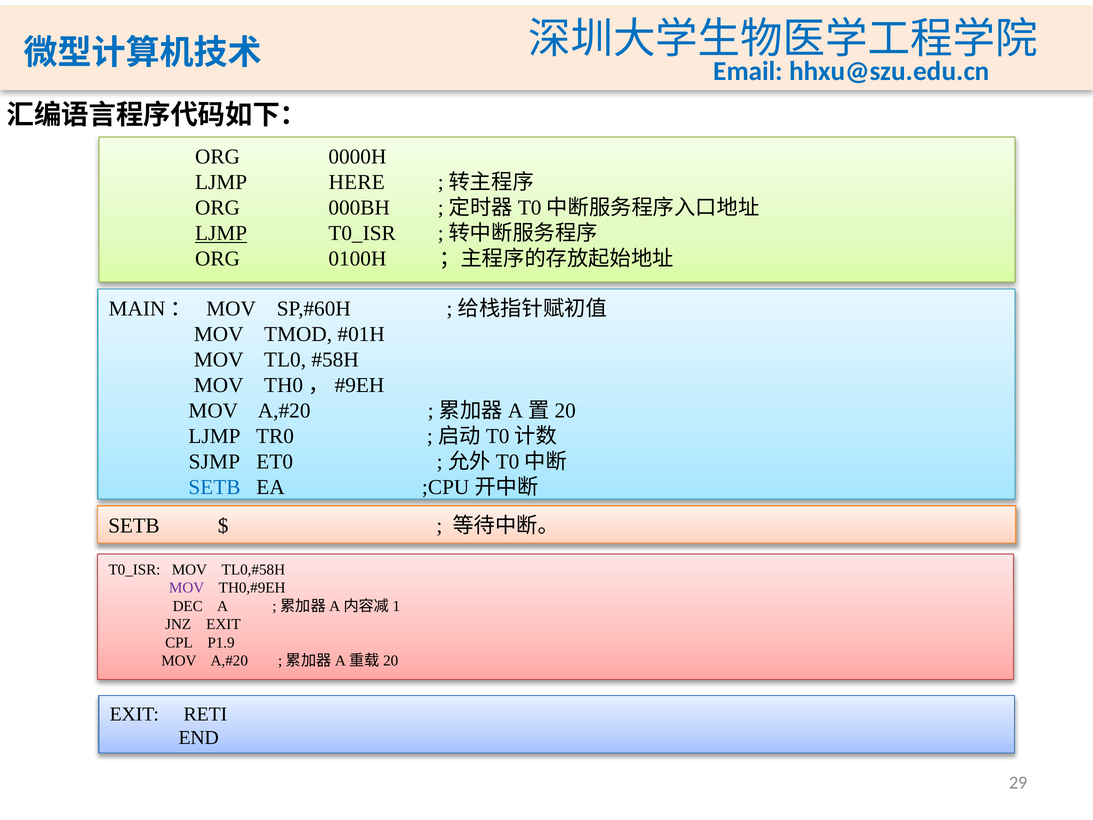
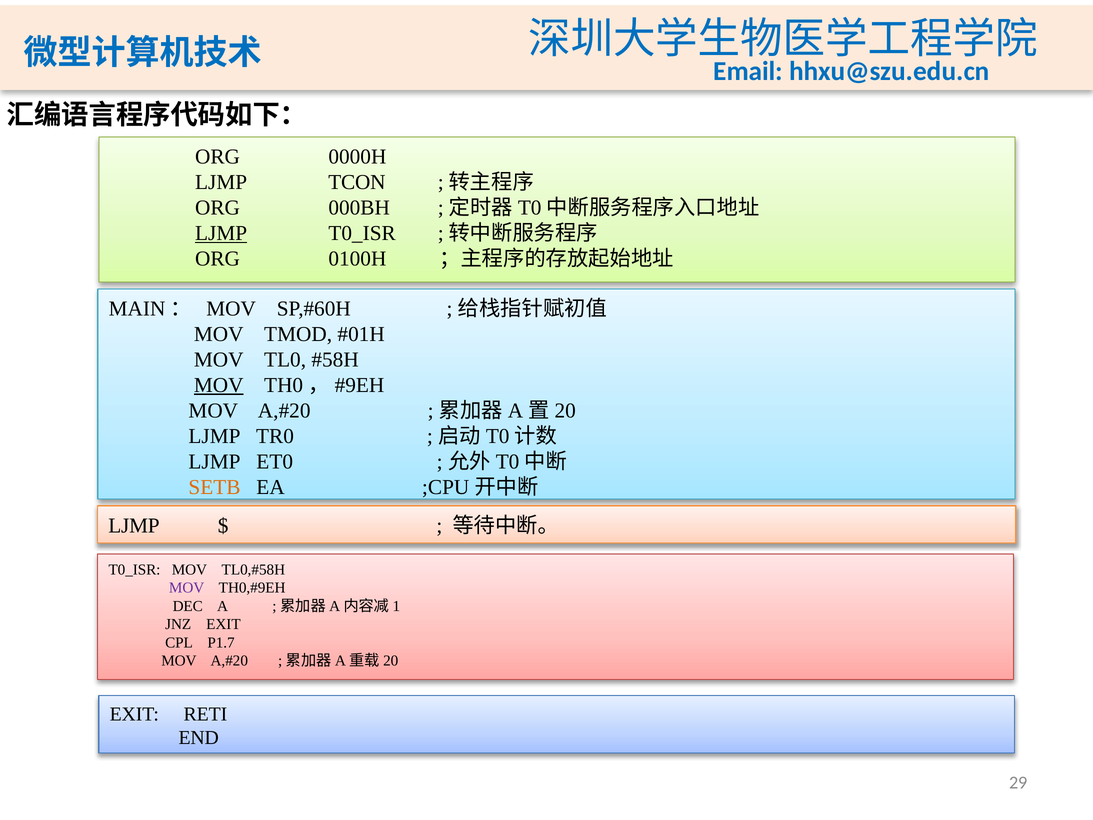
HERE: HERE -> TCON (357, 182)
MOV underline: none -> present (219, 385)
SJMP: SJMP -> LJMP (214, 462)
SETB colour: blue -> orange (214, 487)
SETB: SETB -> LJMP (134, 525)
P1.9: P1.9 -> P1.7 (221, 643)
